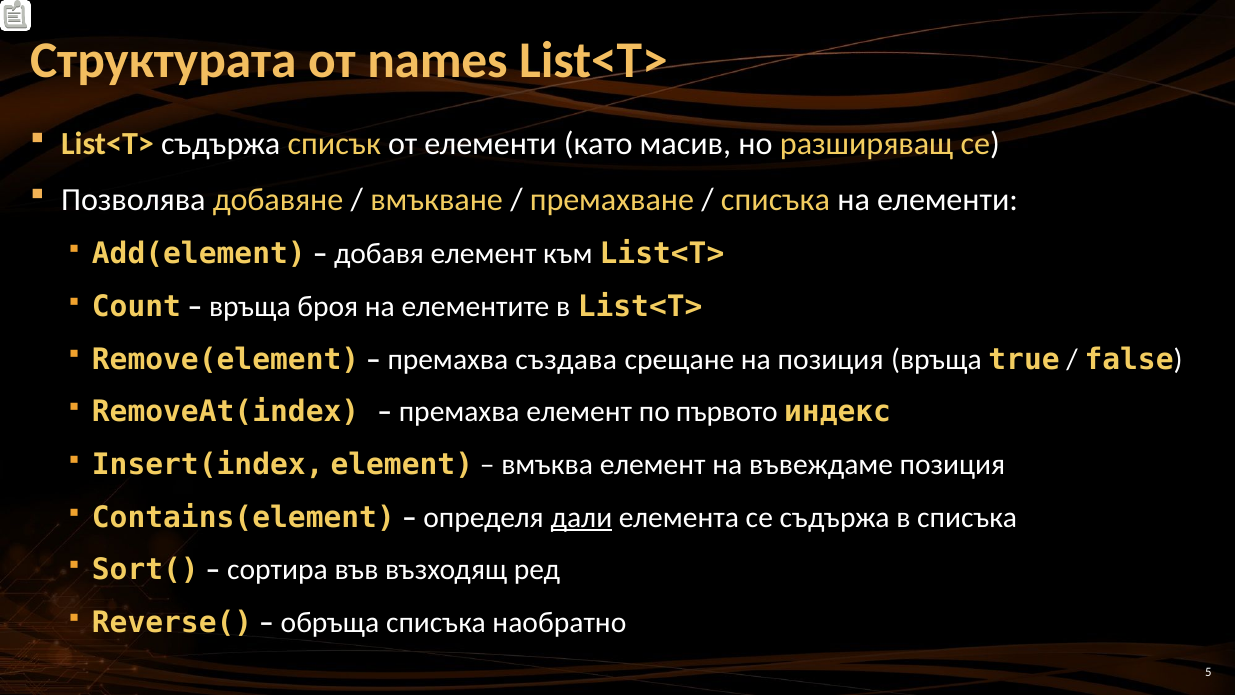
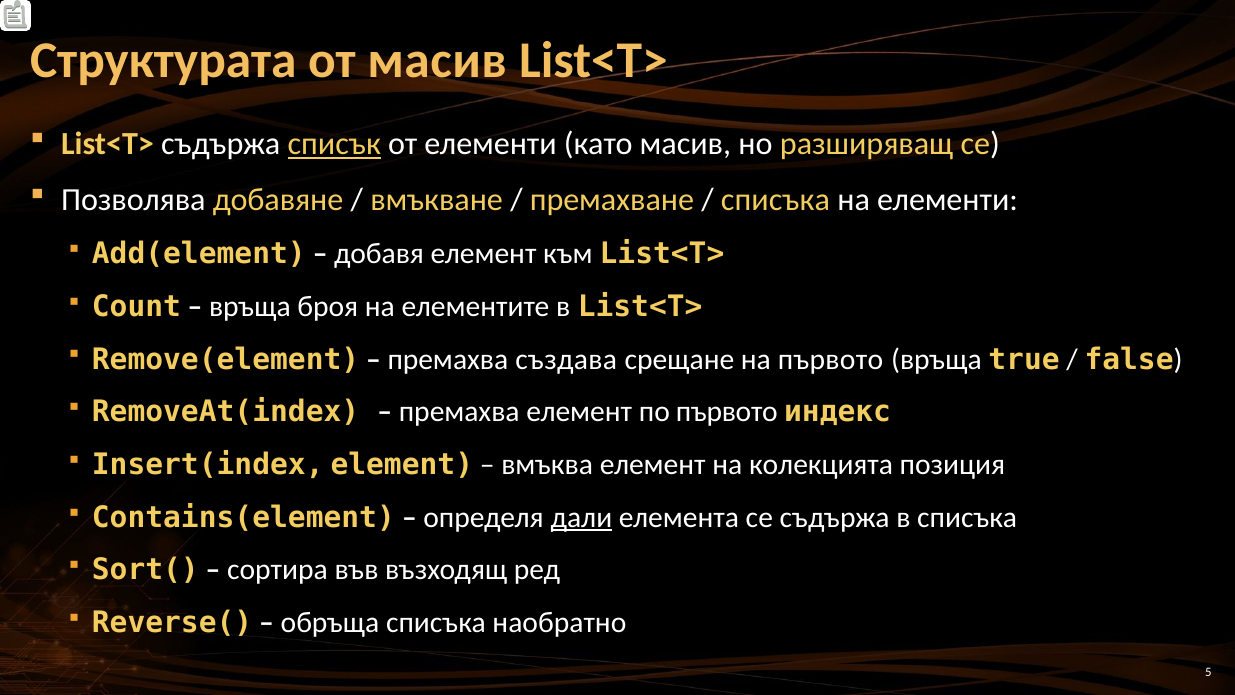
от names: names -> масив (437, 60)
списък underline: none -> present (334, 144)
на позиция: позиция -> първото (830, 359)
въвеждаме: въвеждаме -> колекцията (821, 465)
